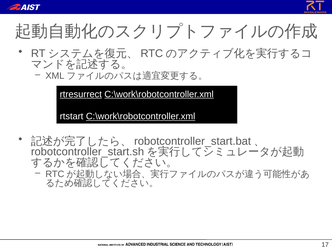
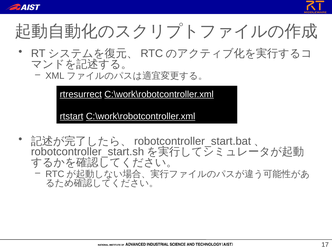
rtstart underline: none -> present (72, 116)
